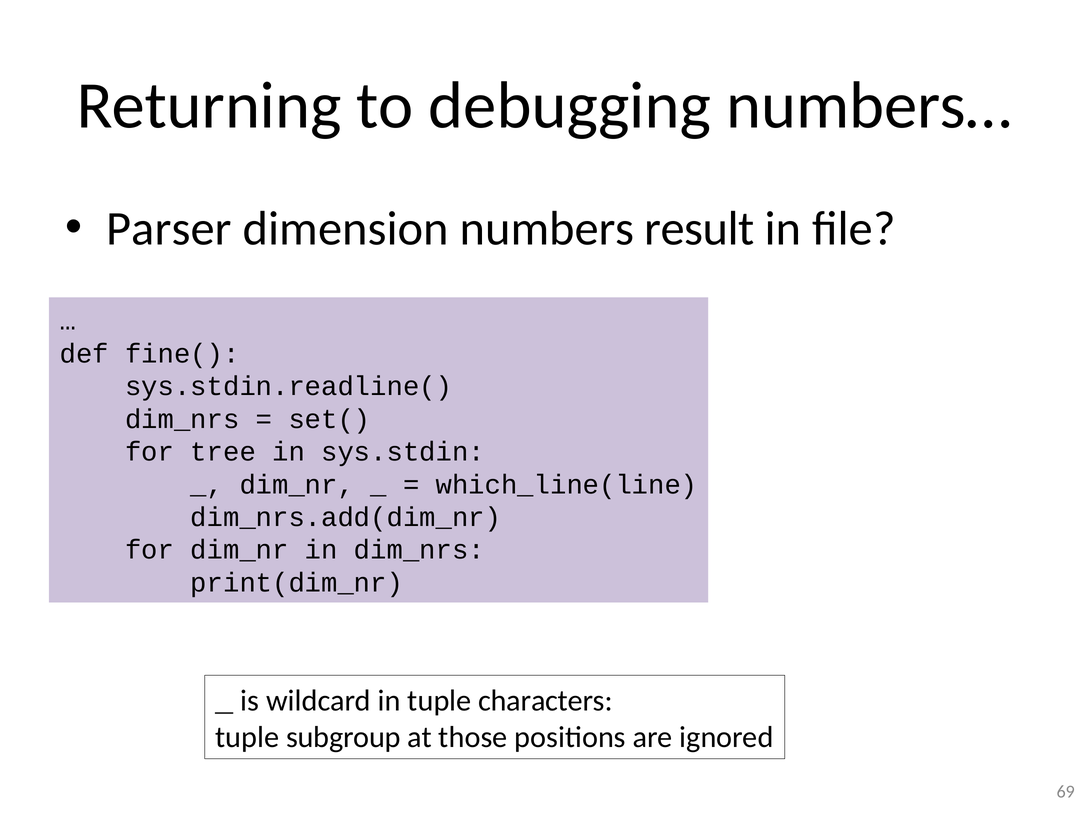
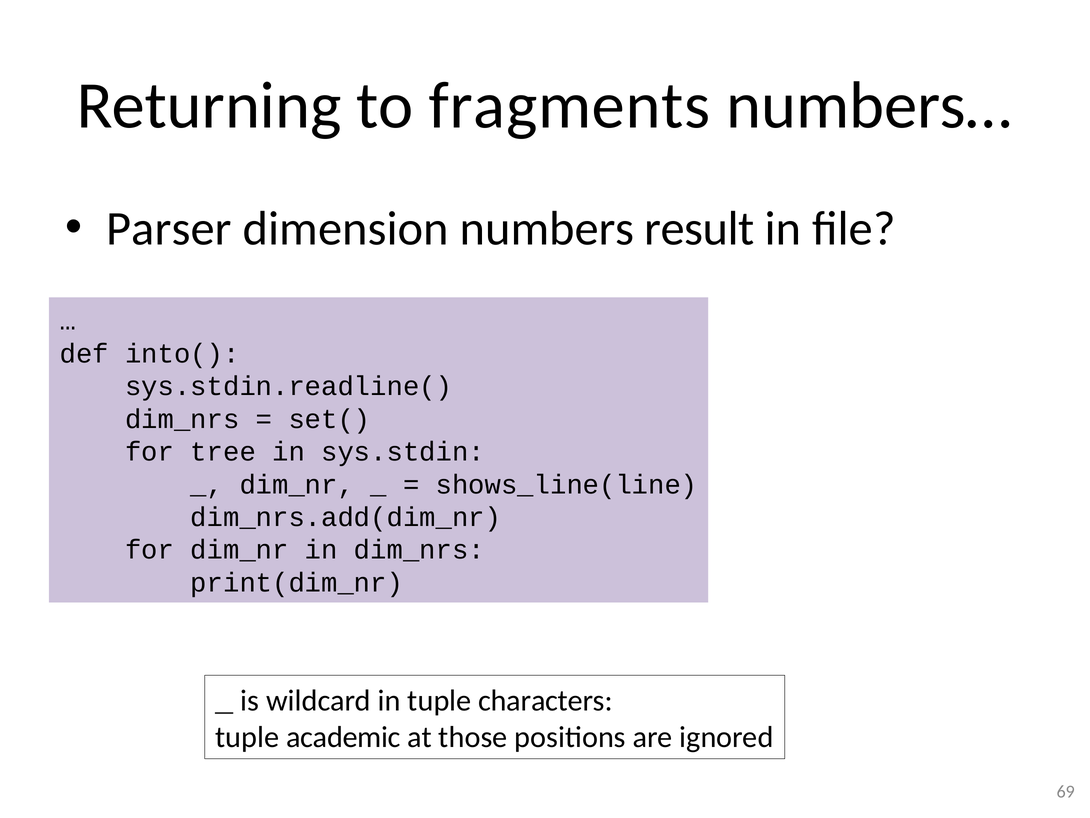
debugging: debugging -> fragments (569, 106)
fine(: fine( -> into( (182, 353)
which_line(line: which_line(line -> shows_line(line (567, 484)
subgroup: subgroup -> academic (343, 737)
